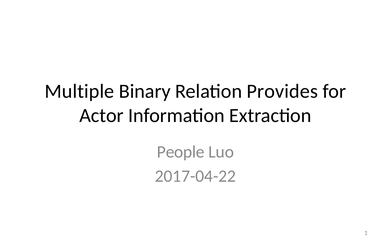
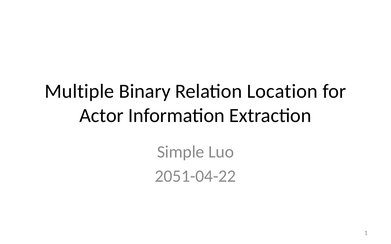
Provides: Provides -> Location (282, 91)
People: People -> Simple (181, 152)
2017-04-22: 2017-04-22 -> 2051-04-22 (195, 176)
